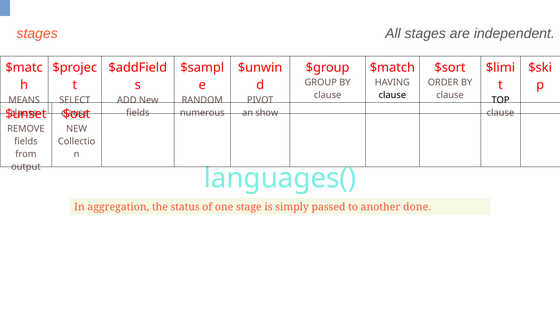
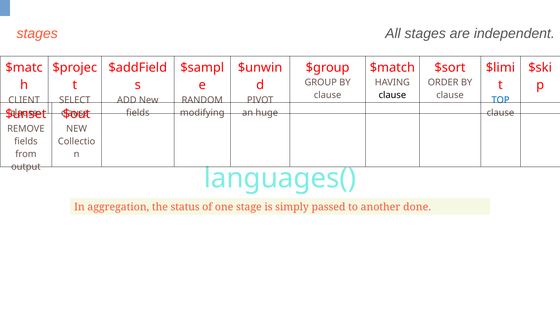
MEANS: MEANS -> CLIENT (24, 100)
TOP colour: black -> blue (501, 100)
numerous: numerous -> modifying (202, 113)
show: show -> huge (267, 113)
